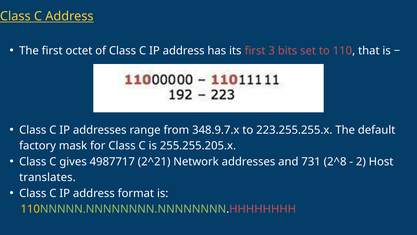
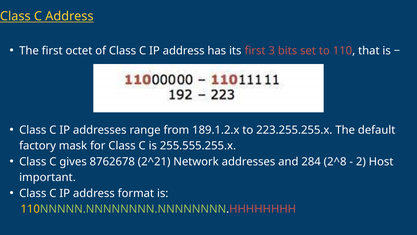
348.9.7.x: 348.9.7.x -> 189.1.2.x (216, 130)
255.255.205.x: 255.255.205.x -> 255.555.255.x (198, 146)
4987717: 4987717 -> 8762678 (112, 161)
731: 731 -> 284 (311, 161)
translates: translates -> important (47, 177)
